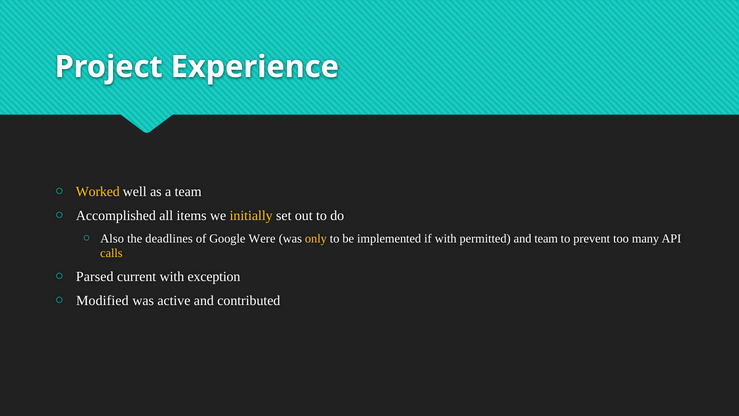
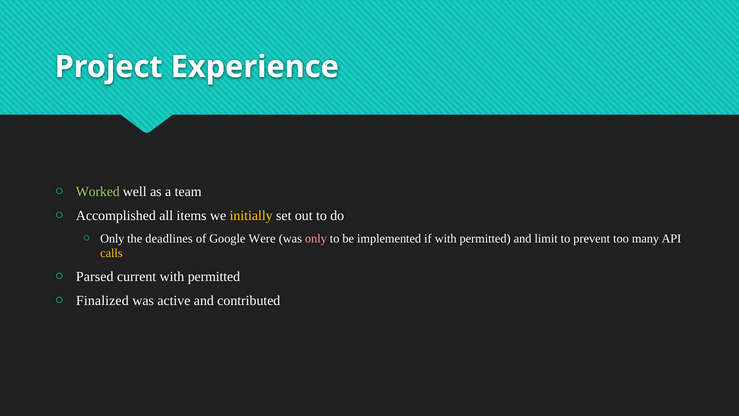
Worked colour: yellow -> light green (98, 191)
Also: Also -> Only (112, 238)
only colour: yellow -> pink (316, 238)
and team: team -> limit (546, 238)
current with exception: exception -> permitted (214, 276)
Modified: Modified -> Finalized (102, 300)
